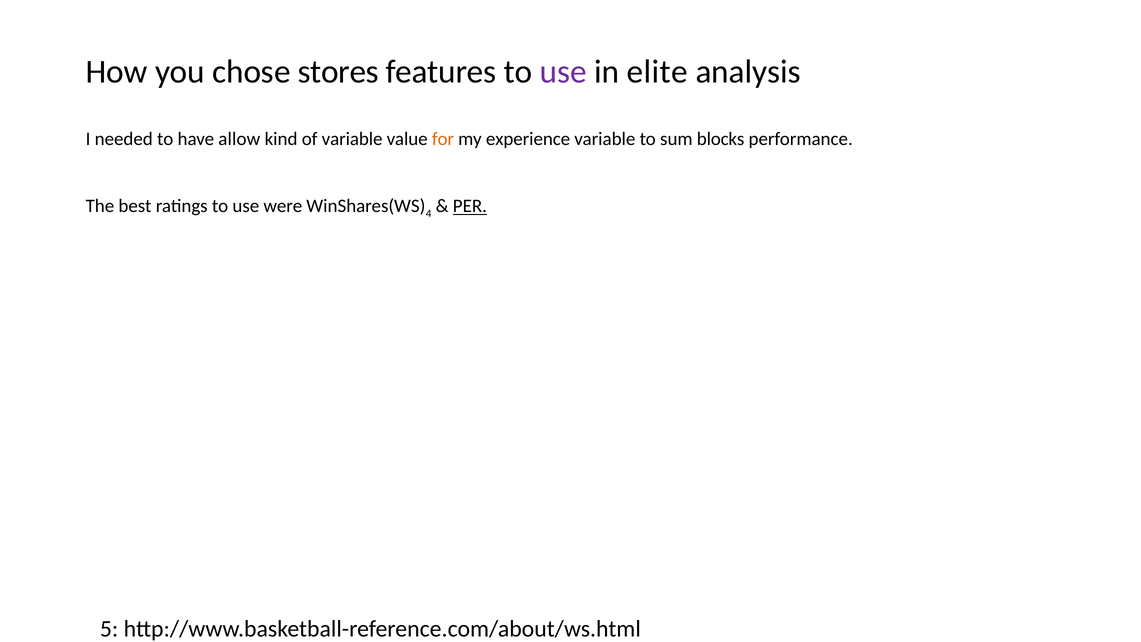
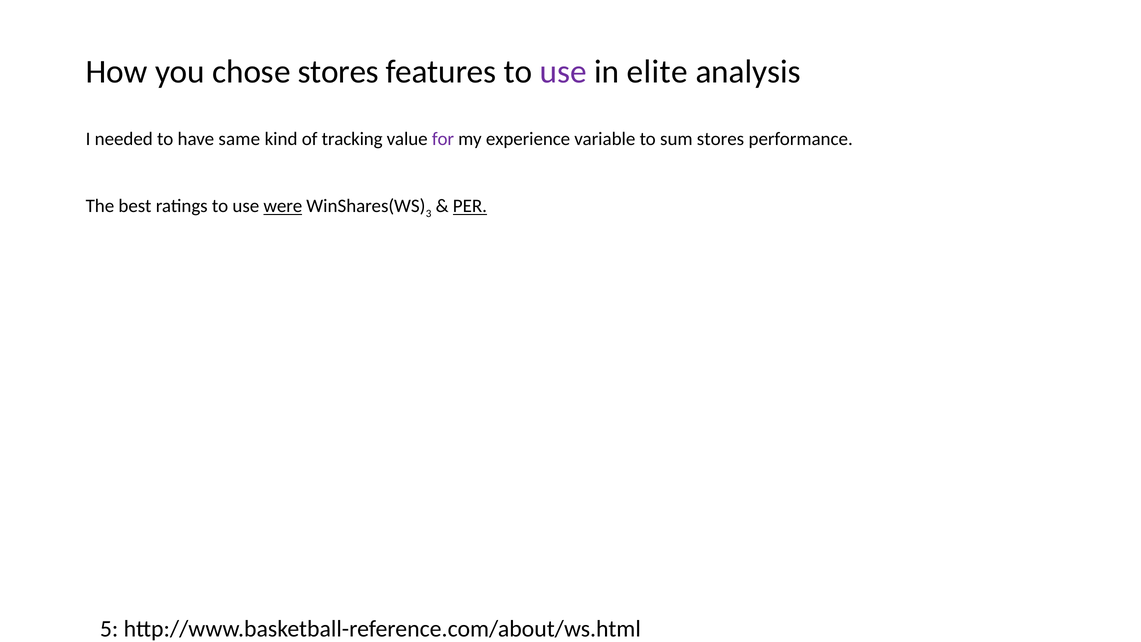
allow: allow -> same (239, 139)
of variable: variable -> tracking (352, 139)
for colour: orange -> purple (443, 139)
sum blocks: blocks -> stores (721, 139)
were underline: none -> present (283, 206)
4: 4 -> 3 (429, 214)
